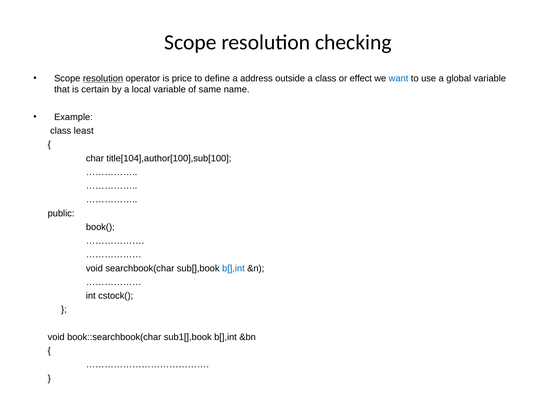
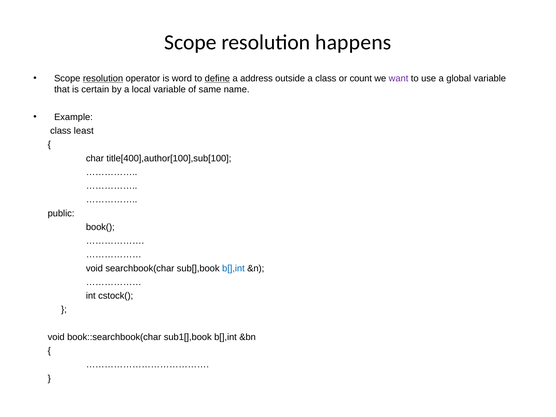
checking: checking -> happens (353, 42)
price: price -> word (182, 78)
define underline: none -> present (217, 78)
effect: effect -> count (361, 78)
want colour: blue -> purple (399, 78)
title[104],author[100],sub[100: title[104],author[100],sub[100 -> title[400],author[100],sub[100 (169, 158)
